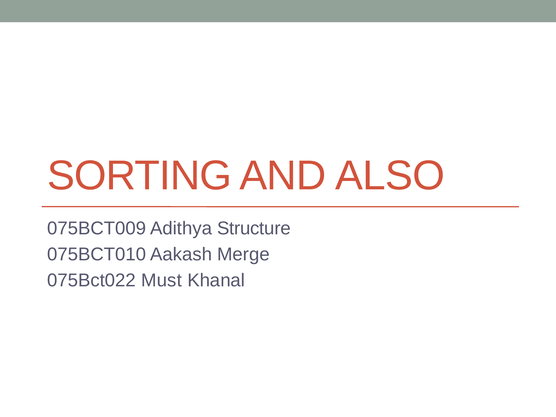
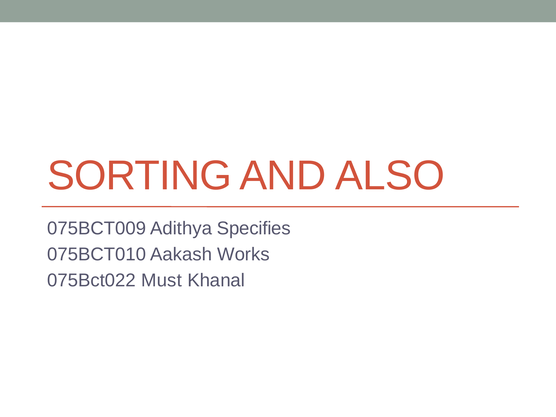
Structure: Structure -> Specifies (254, 228)
Merge: Merge -> Works (243, 254)
